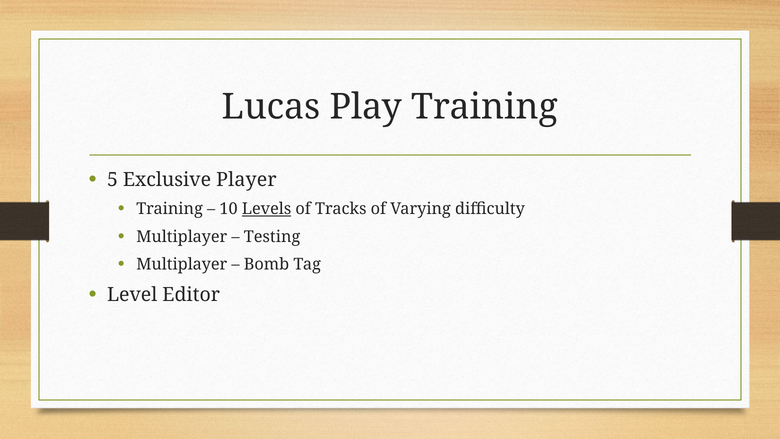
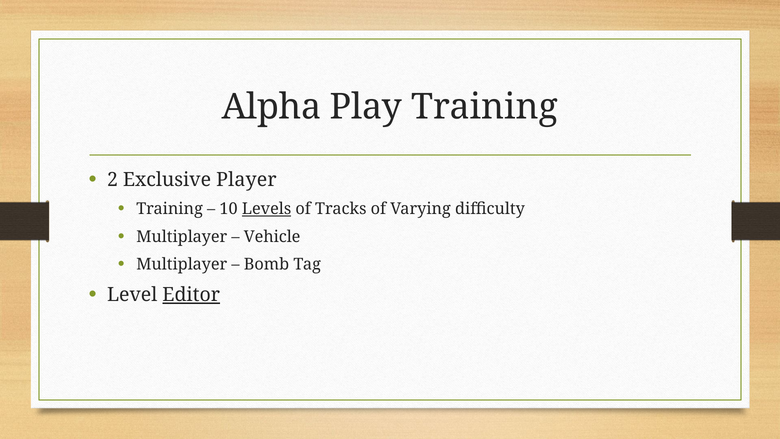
Lucas: Lucas -> Alpha (271, 107)
5: 5 -> 2 (112, 180)
Testing: Testing -> Vehicle (272, 237)
Editor underline: none -> present (191, 295)
